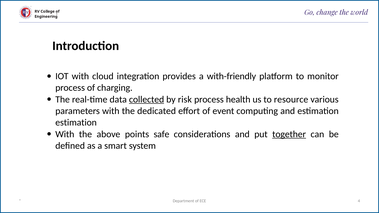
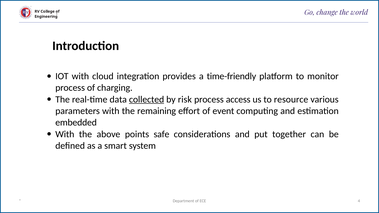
with-friendly: with-friendly -> time-friendly (231, 76)
health: health -> access (238, 99)
dedicated: dedicated -> remaining (157, 111)
estimation: estimation -> embedded (76, 123)
together underline: present -> none (289, 134)
